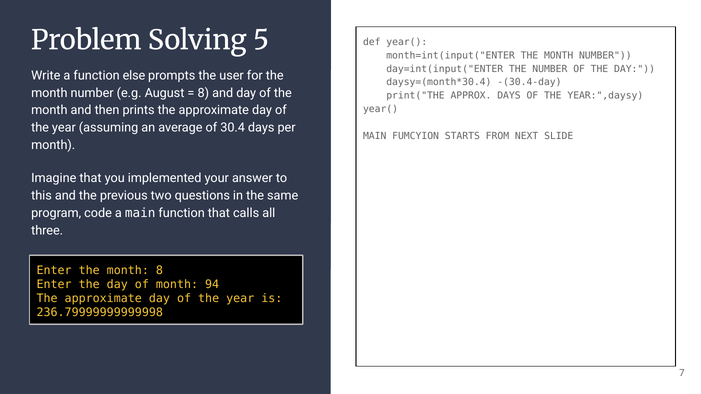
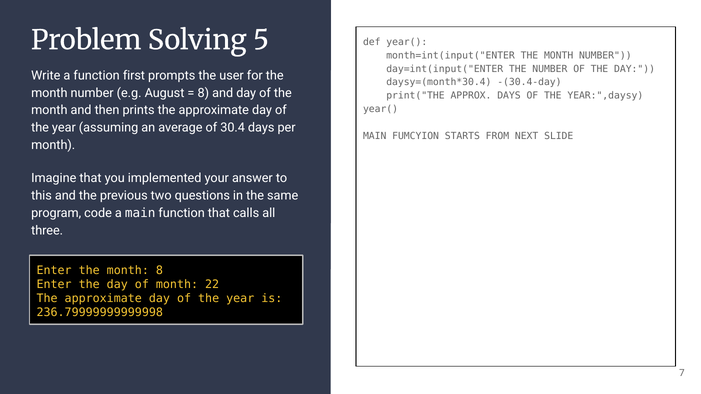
else: else -> first (134, 75)
94: 94 -> 22 (212, 284)
